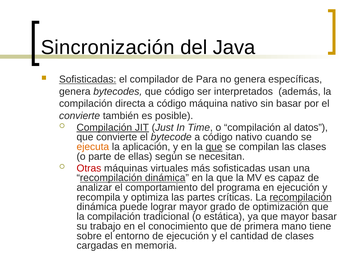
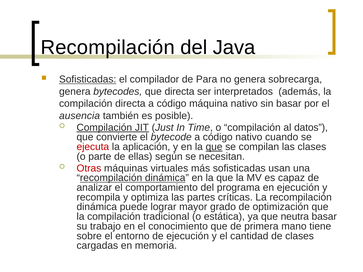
Sincronización: Sincronización -> Recompilación (108, 47)
específicas: específicas -> sobrecarga (295, 79)
que código: código -> directa (180, 92)
convierte: convierte -> ausencia (80, 116)
ejecuta colour: orange -> red (93, 147)
recompilación underline: present -> none (301, 197)
que mayor: mayor -> neutra (295, 217)
